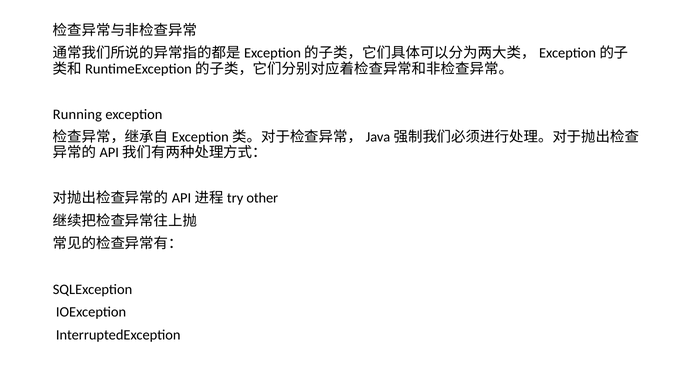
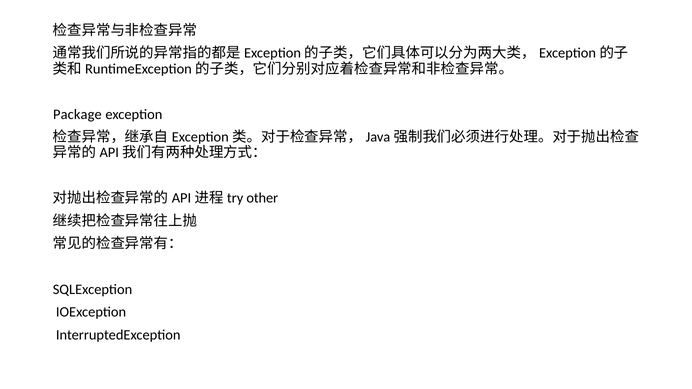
Running: Running -> Package (77, 114)
